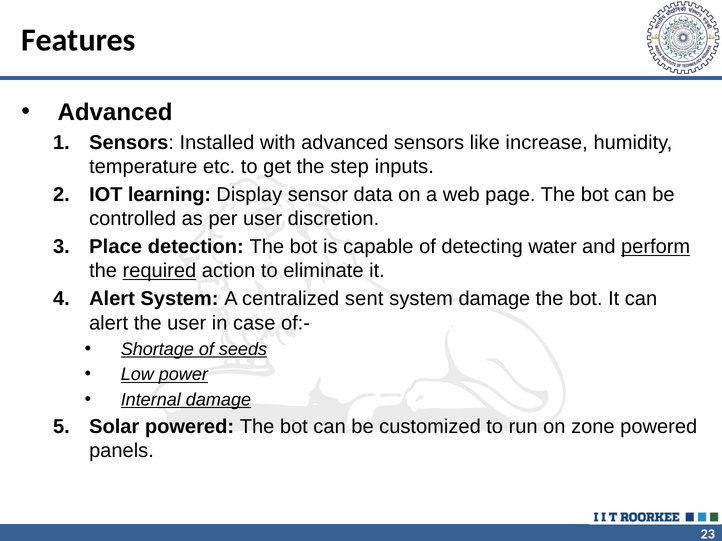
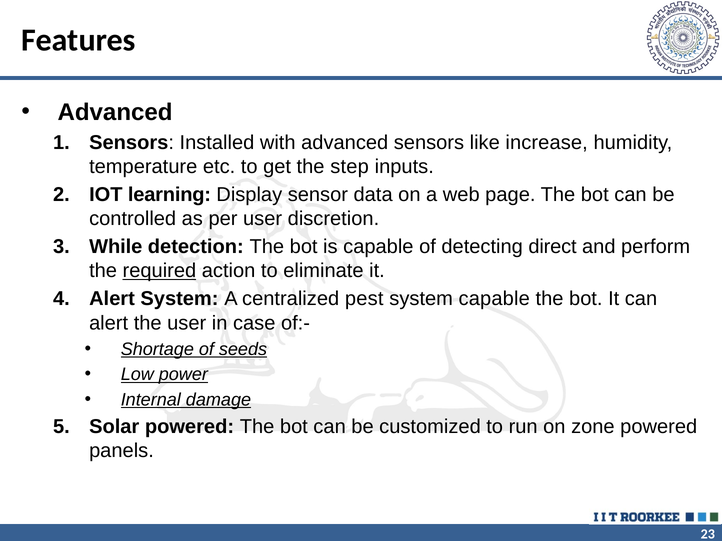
Place: Place -> While (116, 247)
water: water -> direct (553, 247)
perform underline: present -> none (656, 247)
sent: sent -> pest (364, 299)
system damage: damage -> capable (494, 299)
